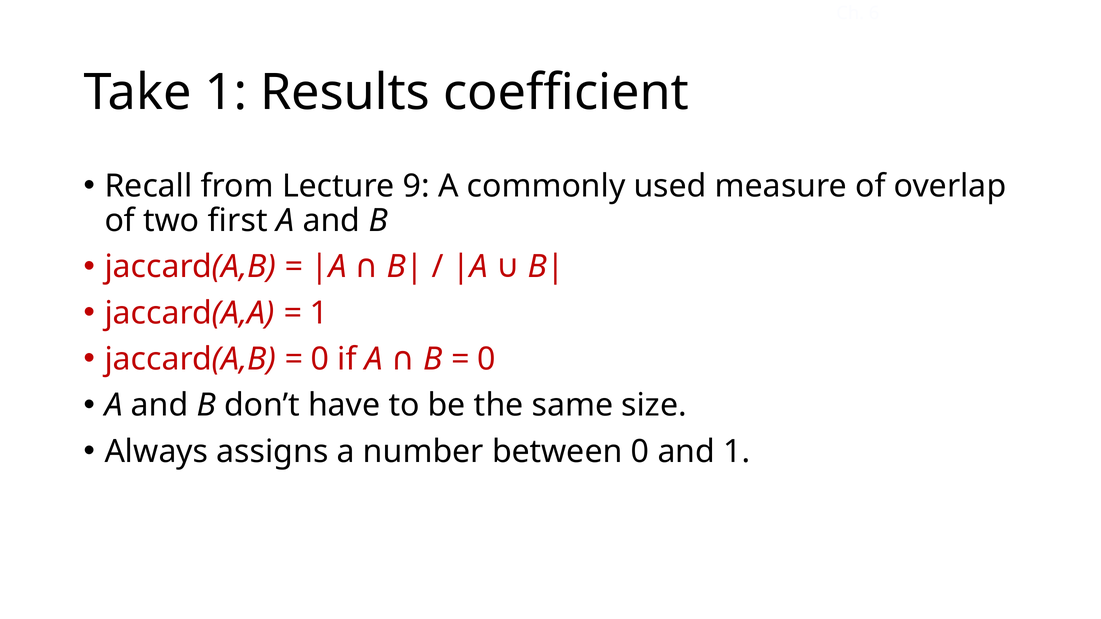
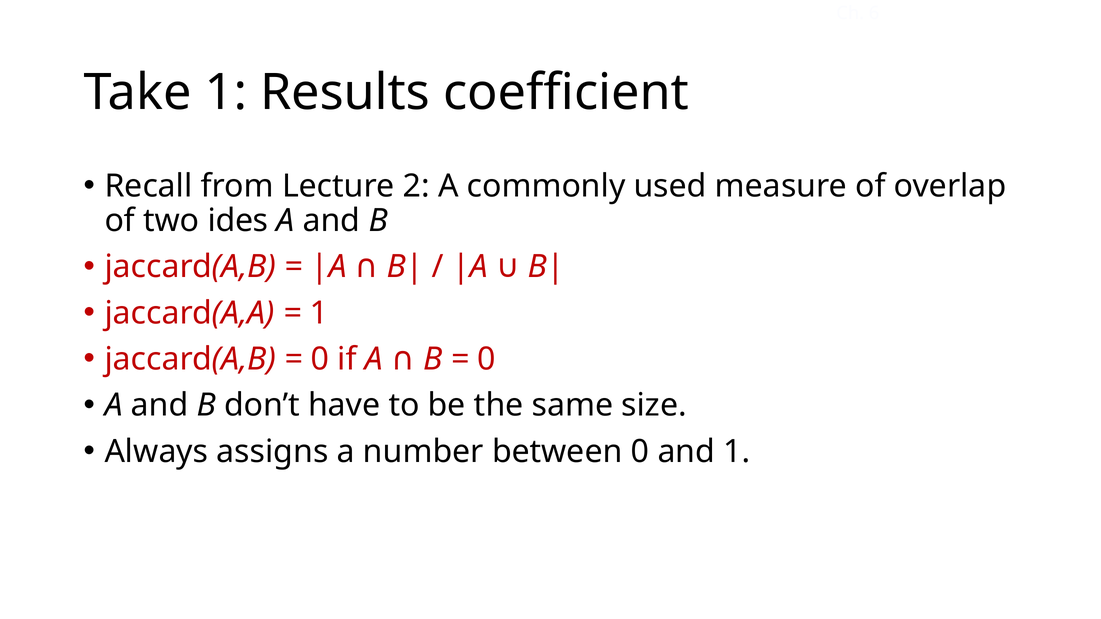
9: 9 -> 2 (416, 186)
first: first -> ides (238, 221)
